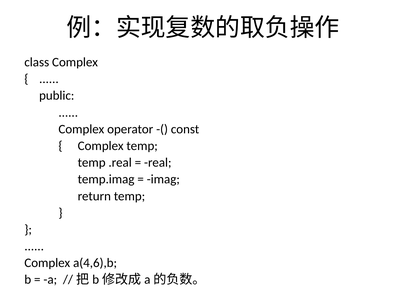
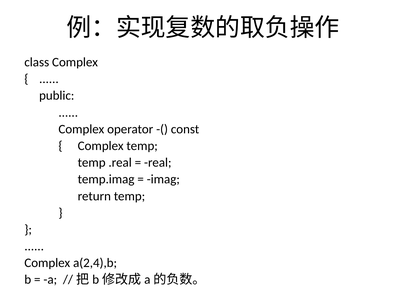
a(4,6),b: a(4,6),b -> a(2,4),b (95, 263)
